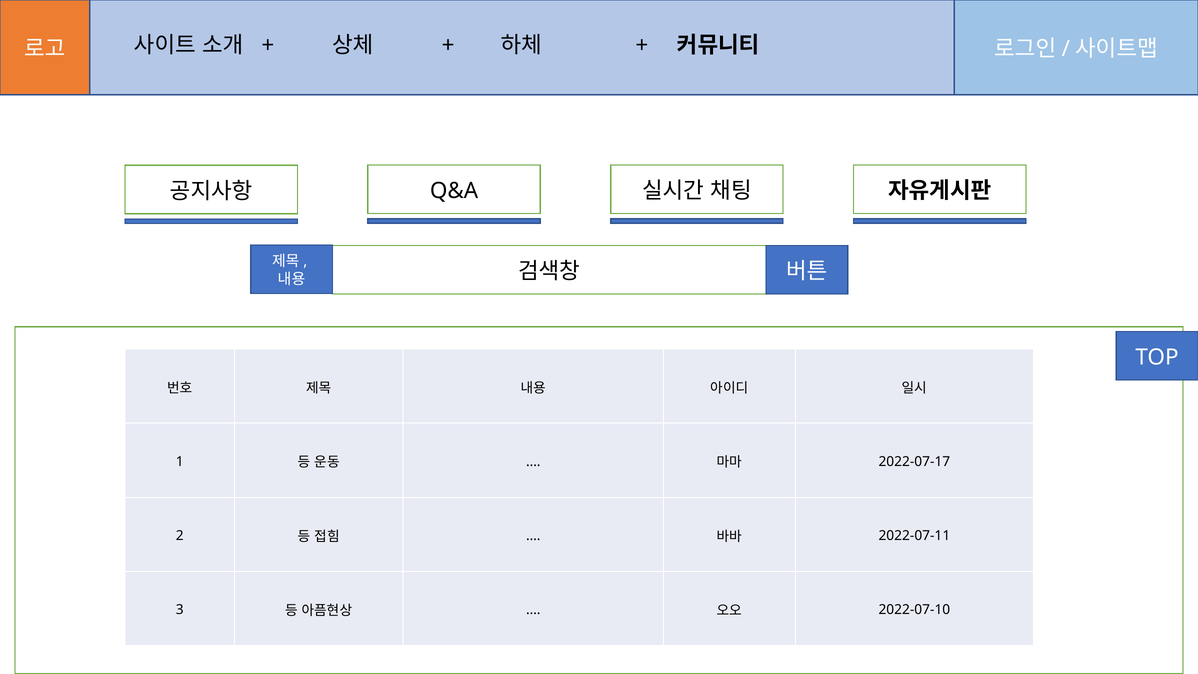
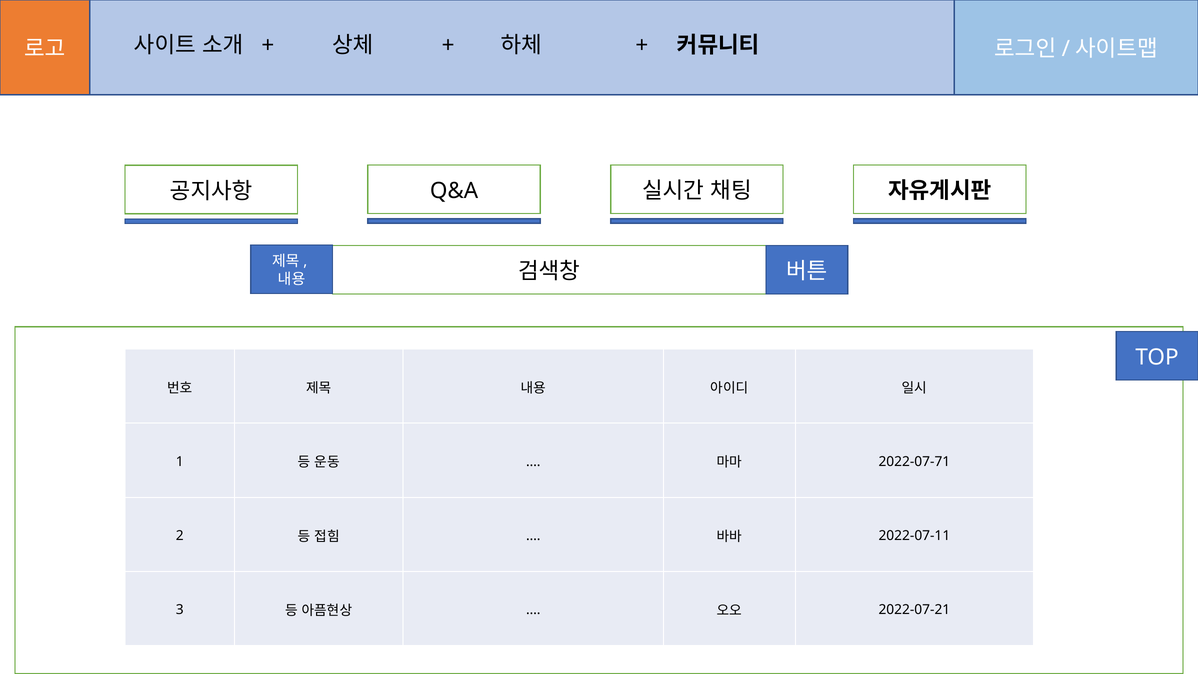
2022-07-17: 2022-07-17 -> 2022-07-71 (914, 461)
2022-07-10: 2022-07-10 -> 2022-07-21 (914, 610)
